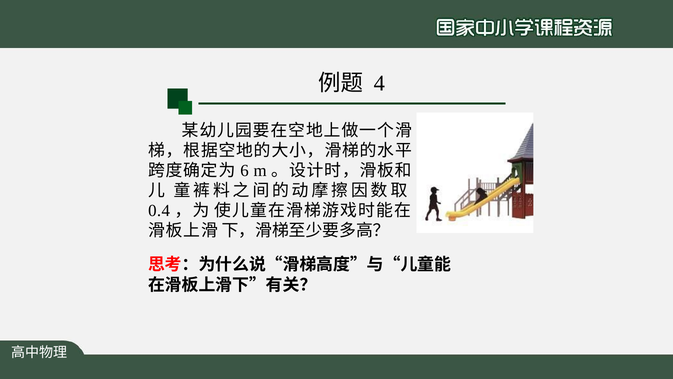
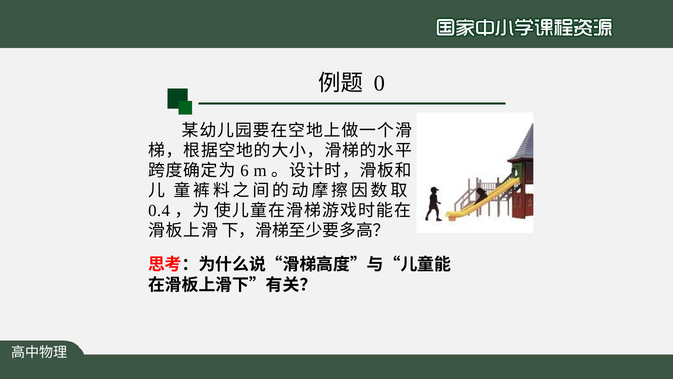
4: 4 -> 0 (379, 83)
